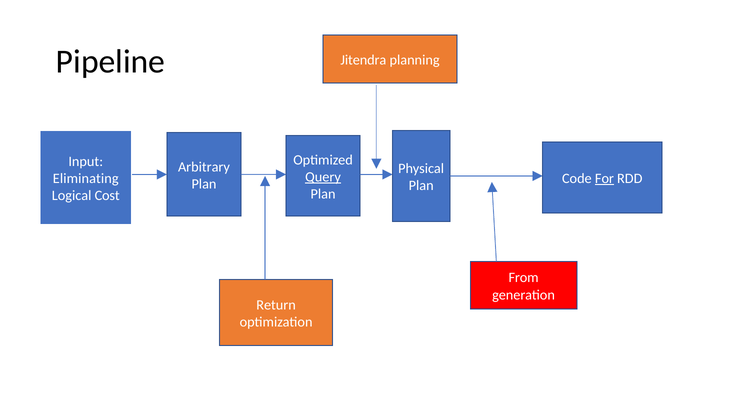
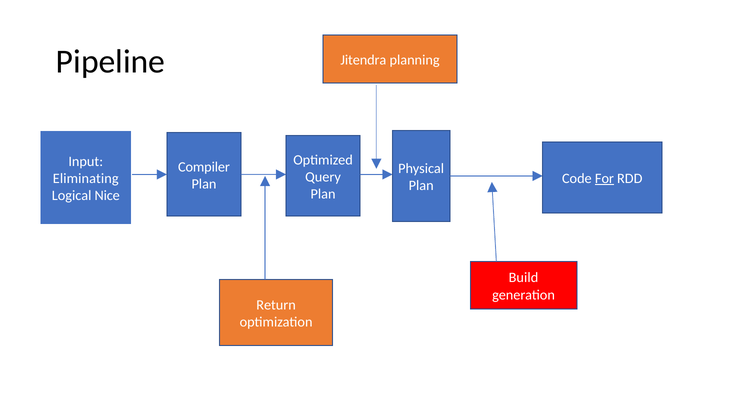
Arbitrary: Arbitrary -> Compiler (204, 167)
Query underline: present -> none (323, 177)
Cost: Cost -> Nice (107, 196)
From: From -> Build (523, 278)
